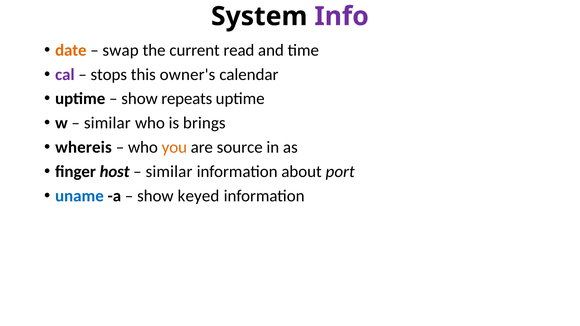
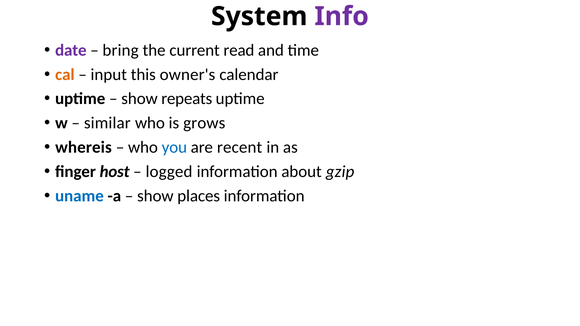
date colour: orange -> purple (71, 50)
swap: swap -> bring (121, 50)
cal colour: purple -> orange (65, 74)
stops: stops -> input (109, 74)
brings: brings -> grows (204, 123)
you colour: orange -> blue (174, 147)
source: source -> recent (240, 147)
similar: similar -> logged (169, 172)
port: port -> gzip (340, 172)
keyed: keyed -> places (199, 196)
